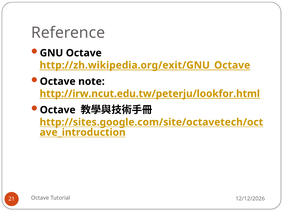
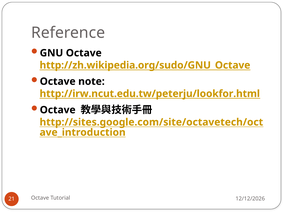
http://zh.wikipedia.org/exit/GNU_Octave: http://zh.wikipedia.org/exit/GNU_Octave -> http://zh.wikipedia.org/sudo/GNU_Octave (145, 65)
